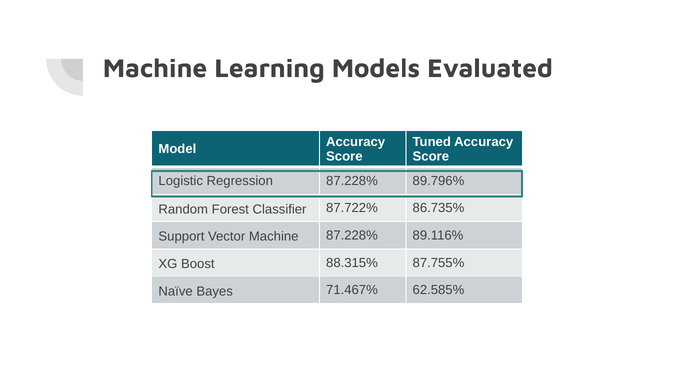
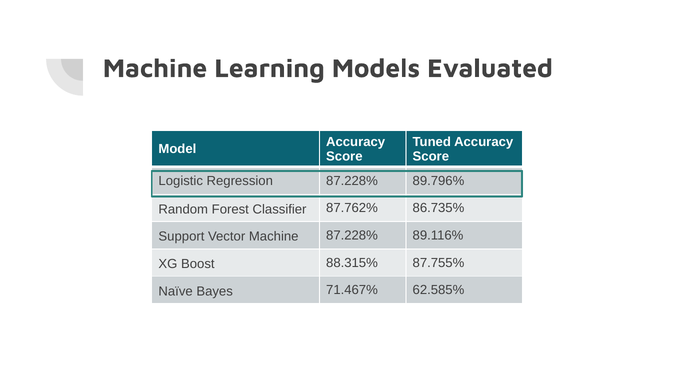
87.722%: 87.722% -> 87.762% (352, 208)
